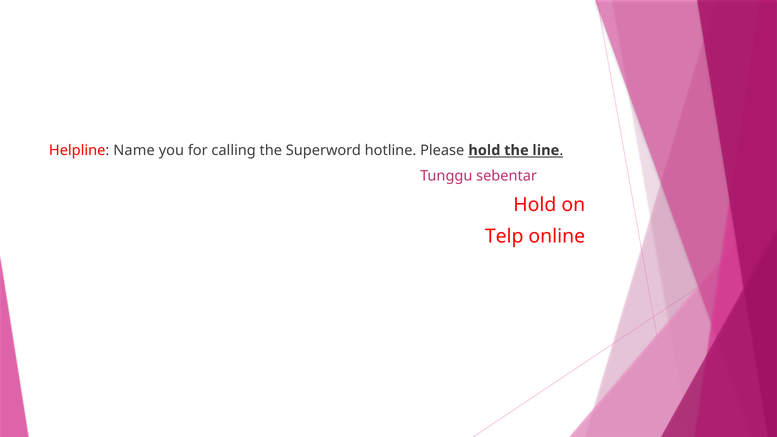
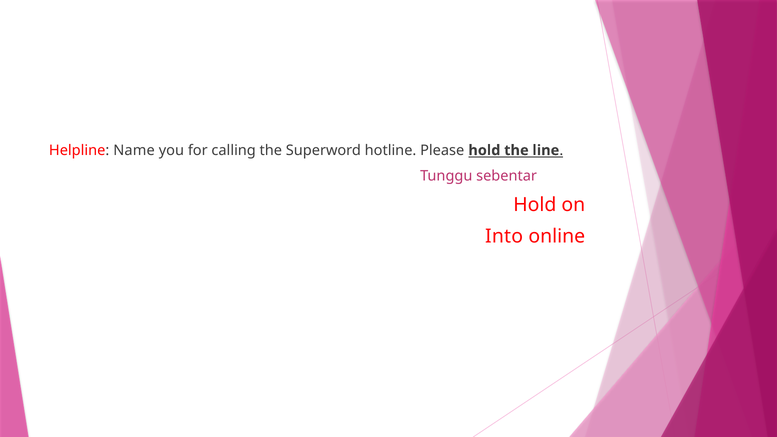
Telp: Telp -> Into (504, 236)
